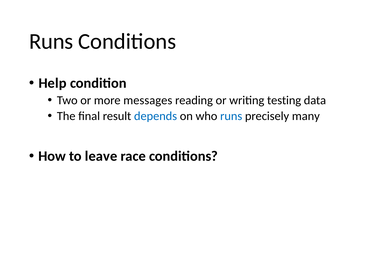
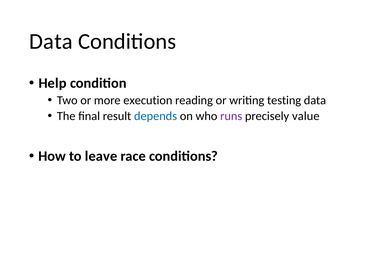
Runs: Runs -> Data (51, 41)
messages: messages -> execution (148, 100)
runs colour: blue -> purple (231, 116)
many: many -> value (306, 116)
